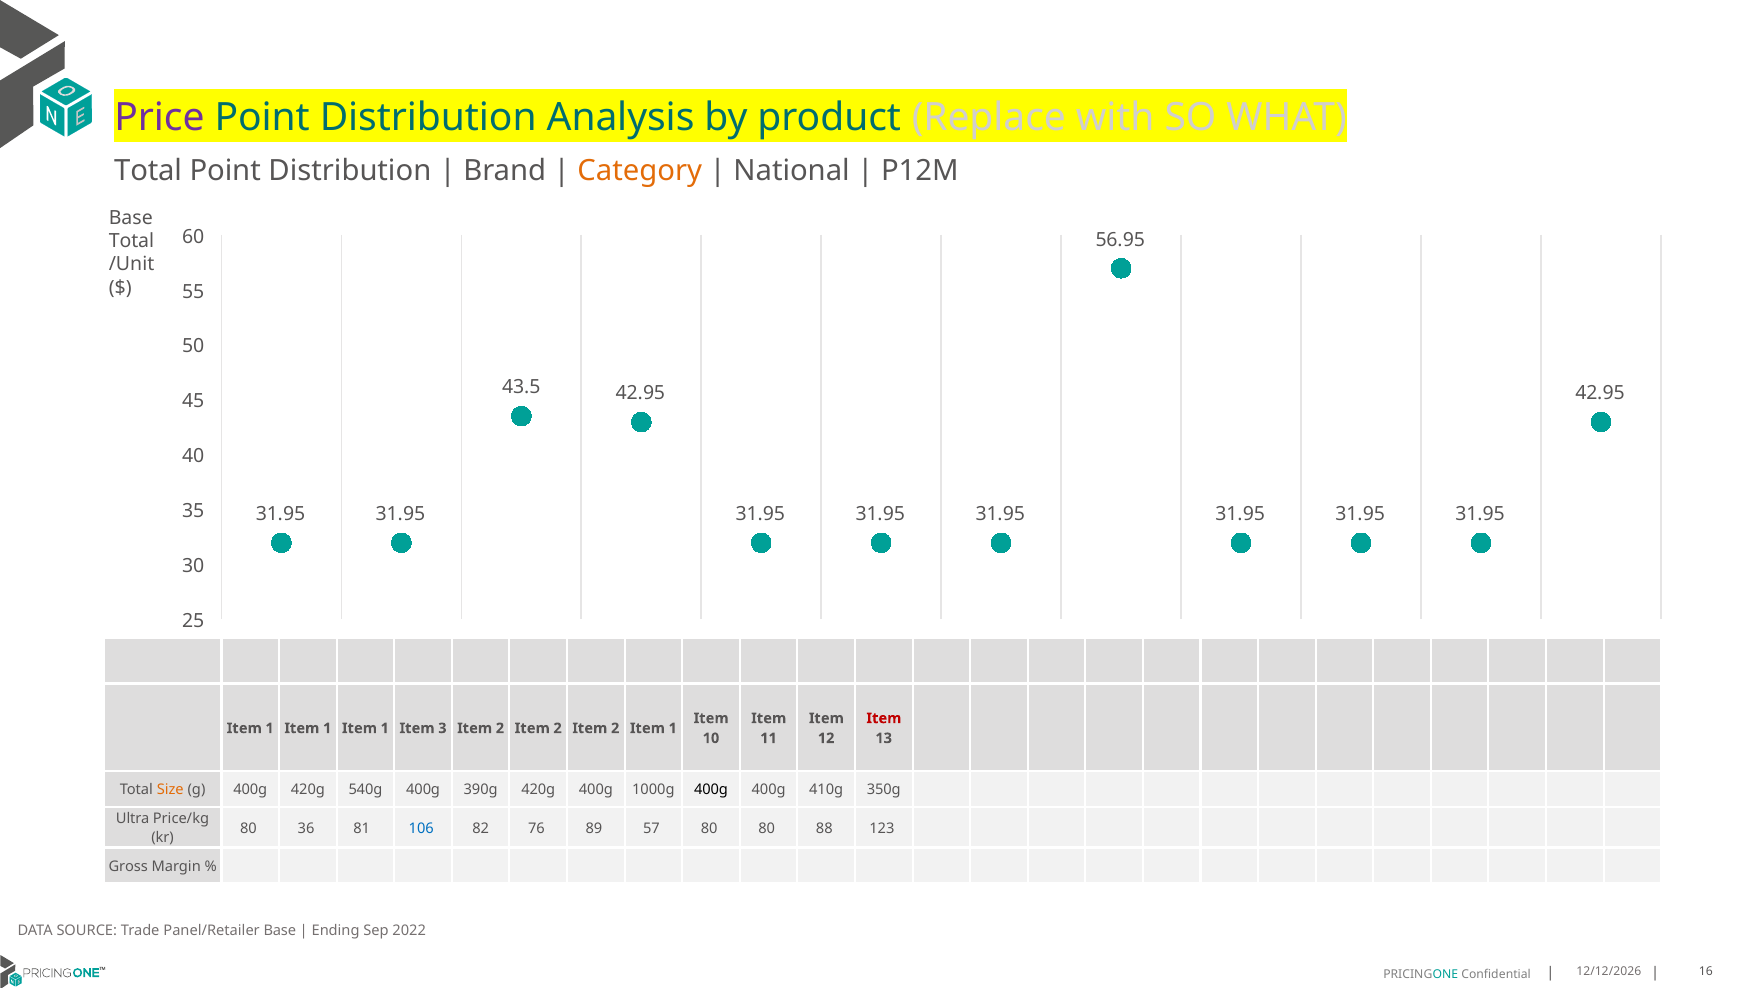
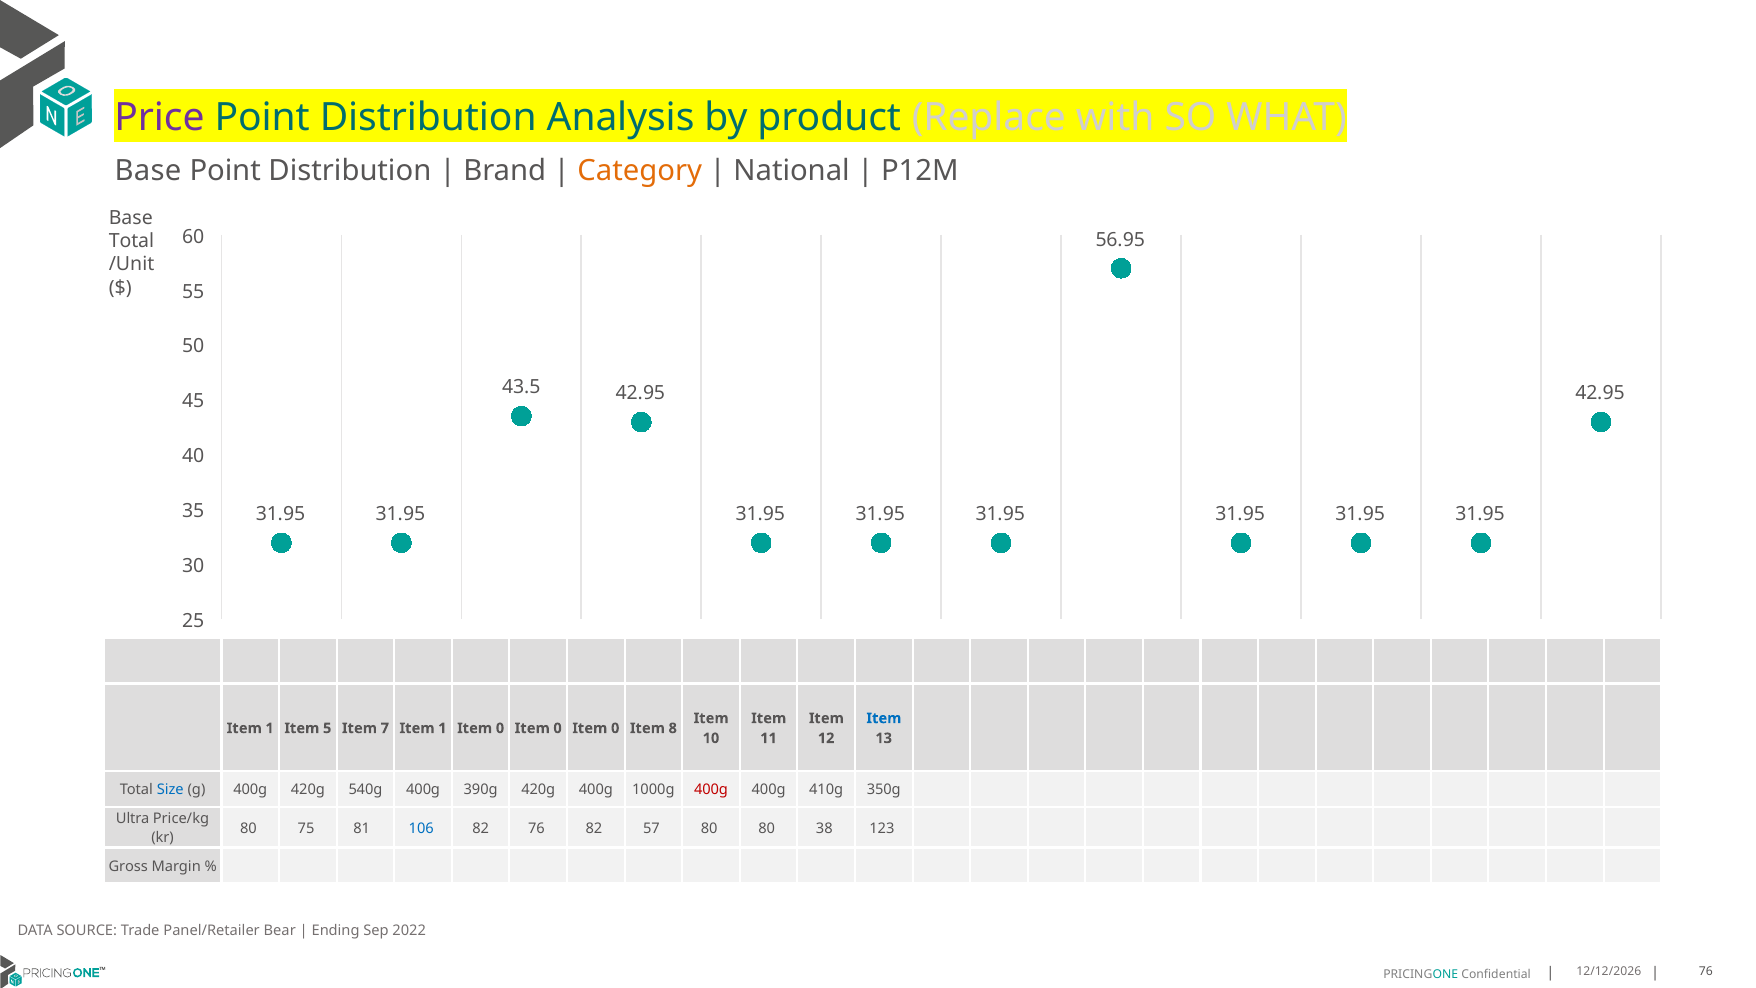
Total: Total -> Base (148, 171)
Item colour: red -> blue (884, 718)
1: 1 -> 5 (327, 728)
1: 1 -> 7 (385, 728)
3: 3 -> 1 (442, 728)
2: 2 -> 0 (500, 728)
2: 2 -> 0 (558, 728)
2: 2 -> 0 (615, 728)
1: 1 -> 8 (673, 728)
Size colour: orange -> blue (170, 790)
400g colour: black -> red (711, 790)
36: 36 -> 75 (306, 828)
76 89: 89 -> 82 (594, 828)
88: 88 -> 38 (824, 828)
Panel/Retailer Base: Base -> Bear (280, 930)
16: 16 -> 76 (1706, 971)
